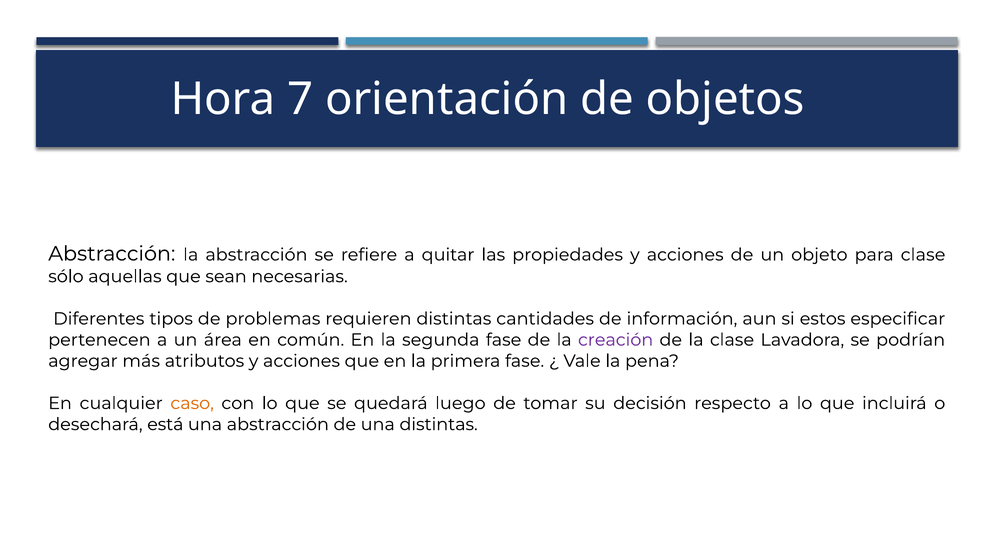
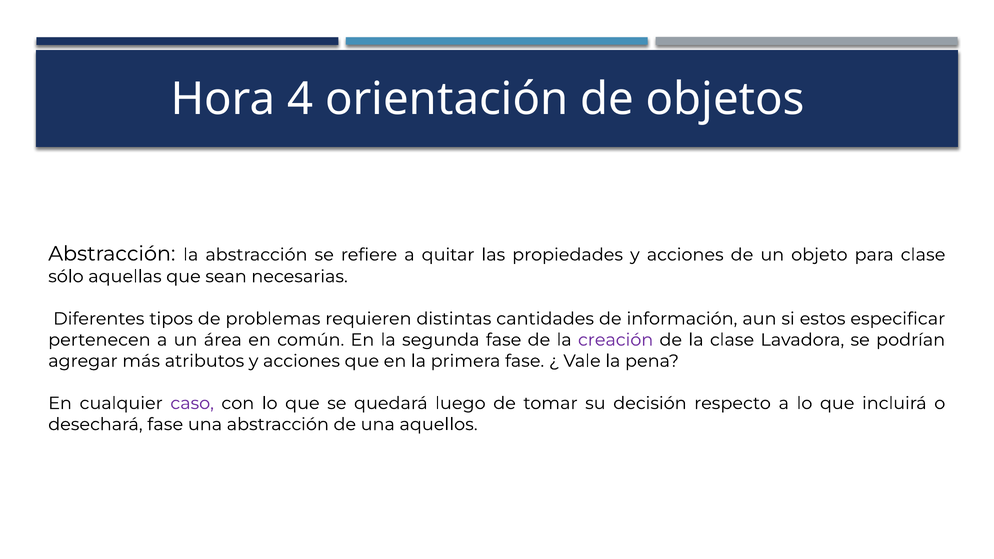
7: 7 -> 4 (300, 99)
caso colour: orange -> purple (192, 403)
desechará está: está -> fase (165, 424)
una distintas: distintas -> aquellos (439, 424)
